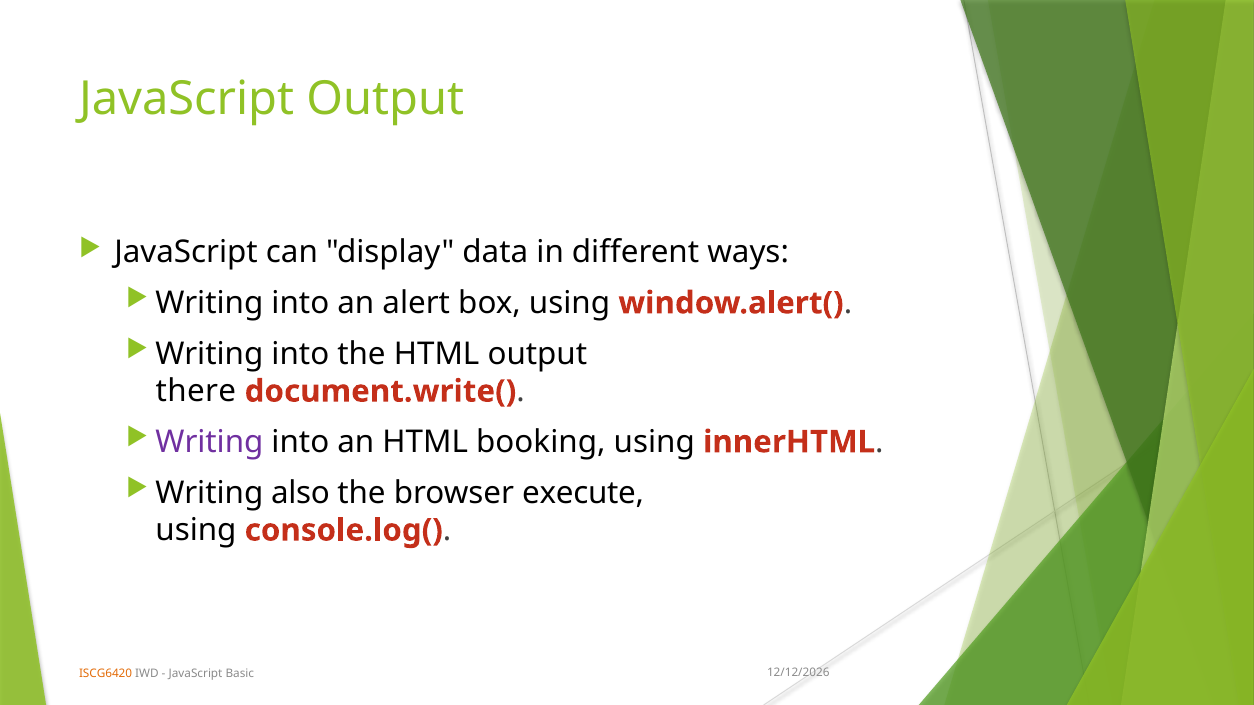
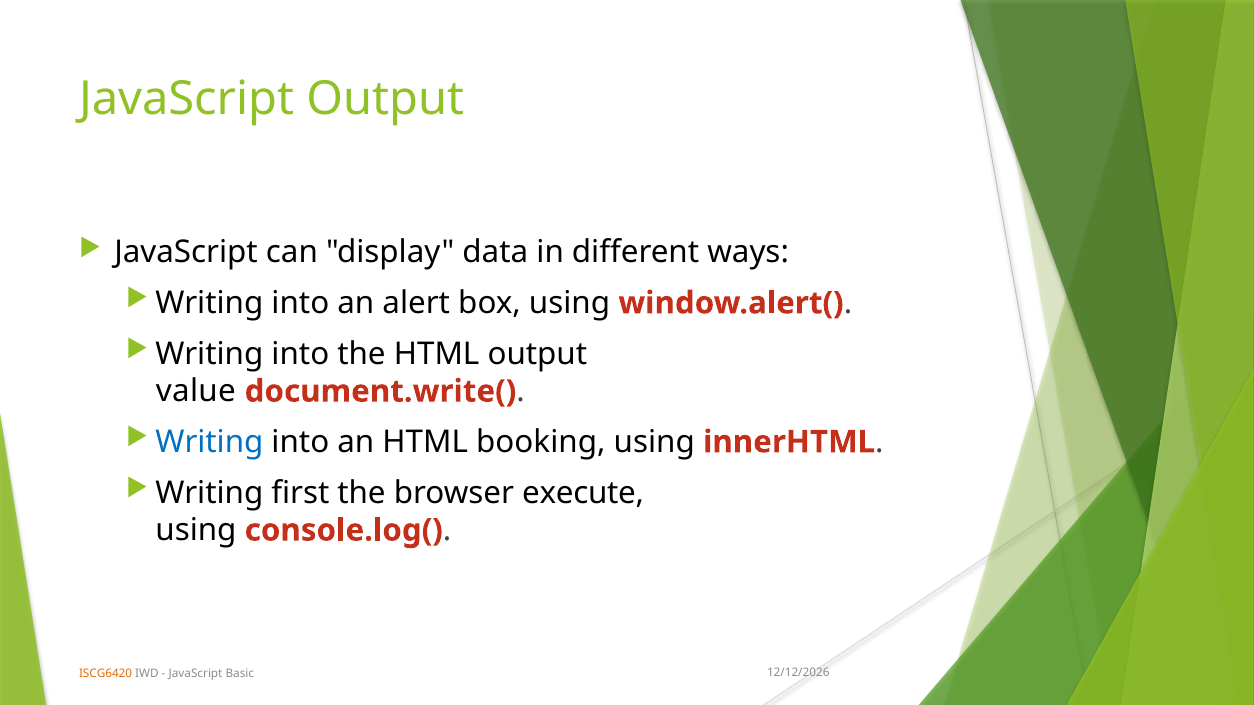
there: there -> value (196, 392)
Writing colour: purple -> blue (209, 442)
also: also -> first (300, 493)
